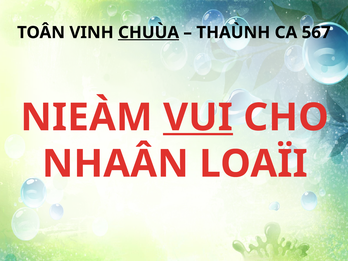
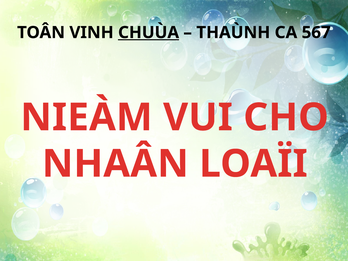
VUI underline: present -> none (198, 118)
